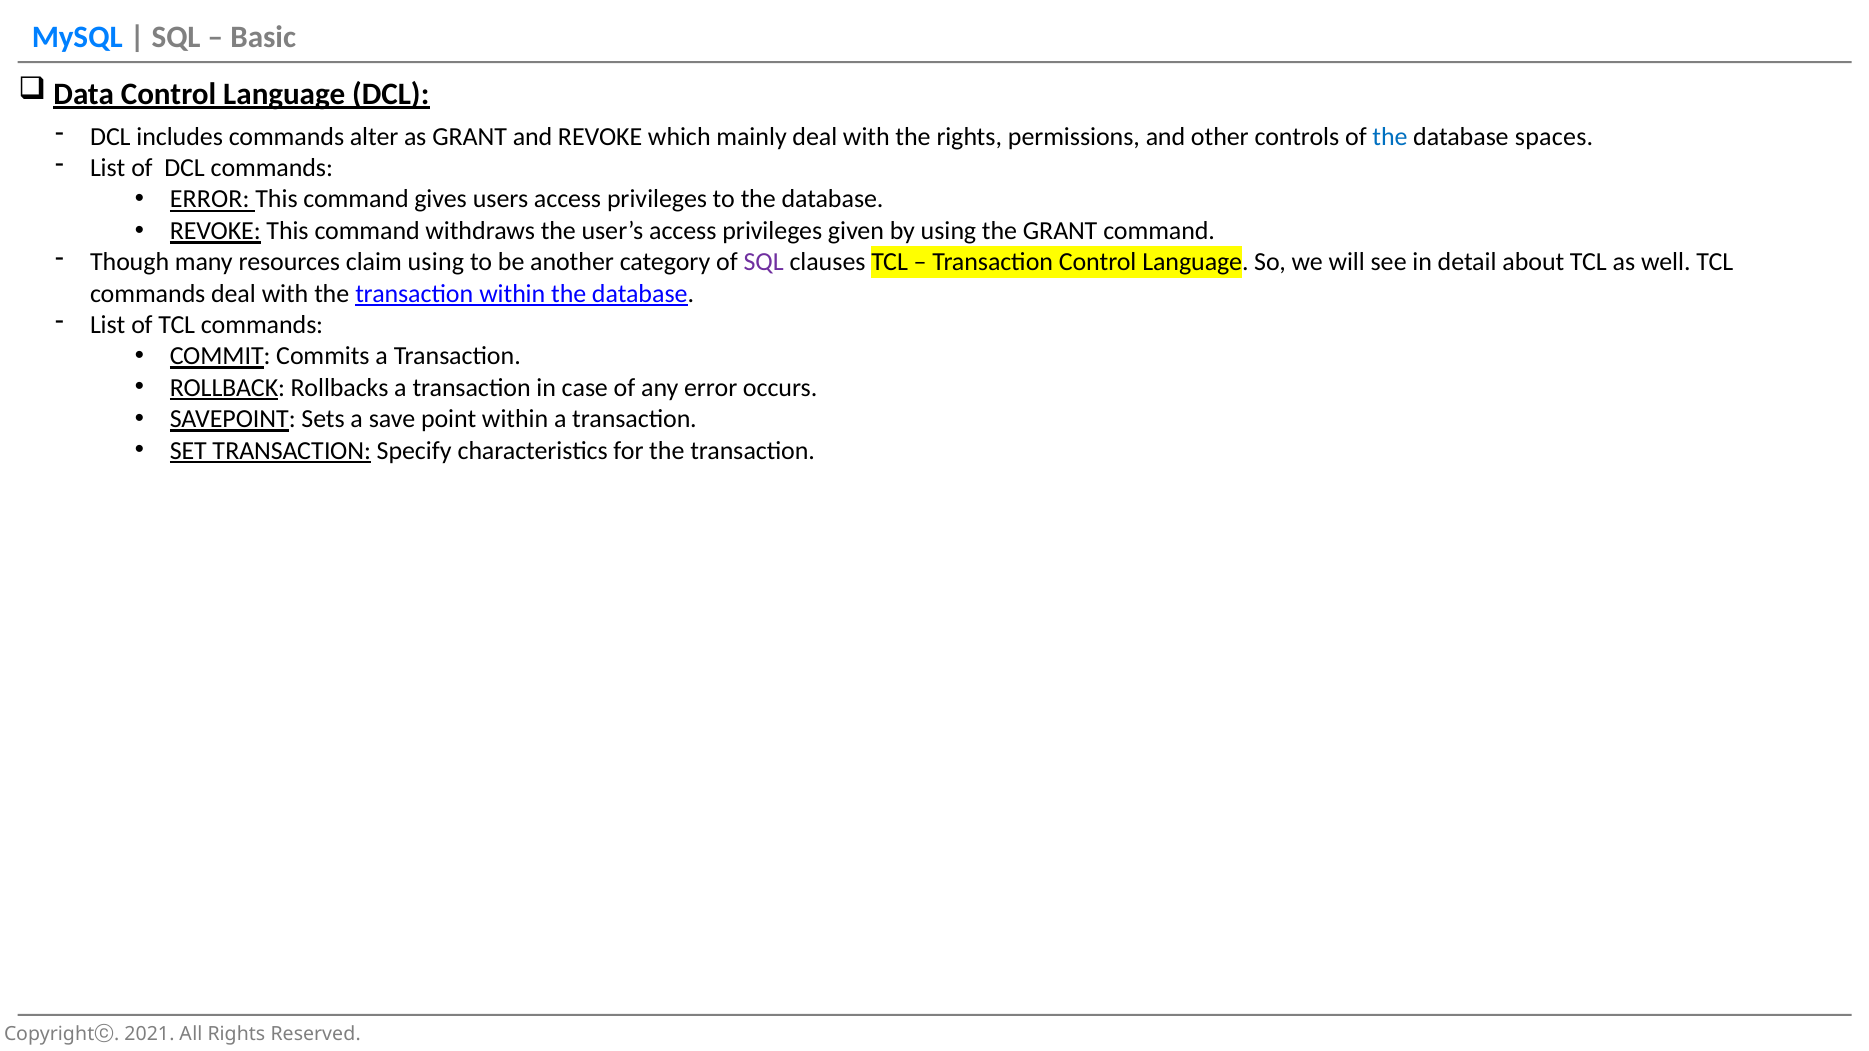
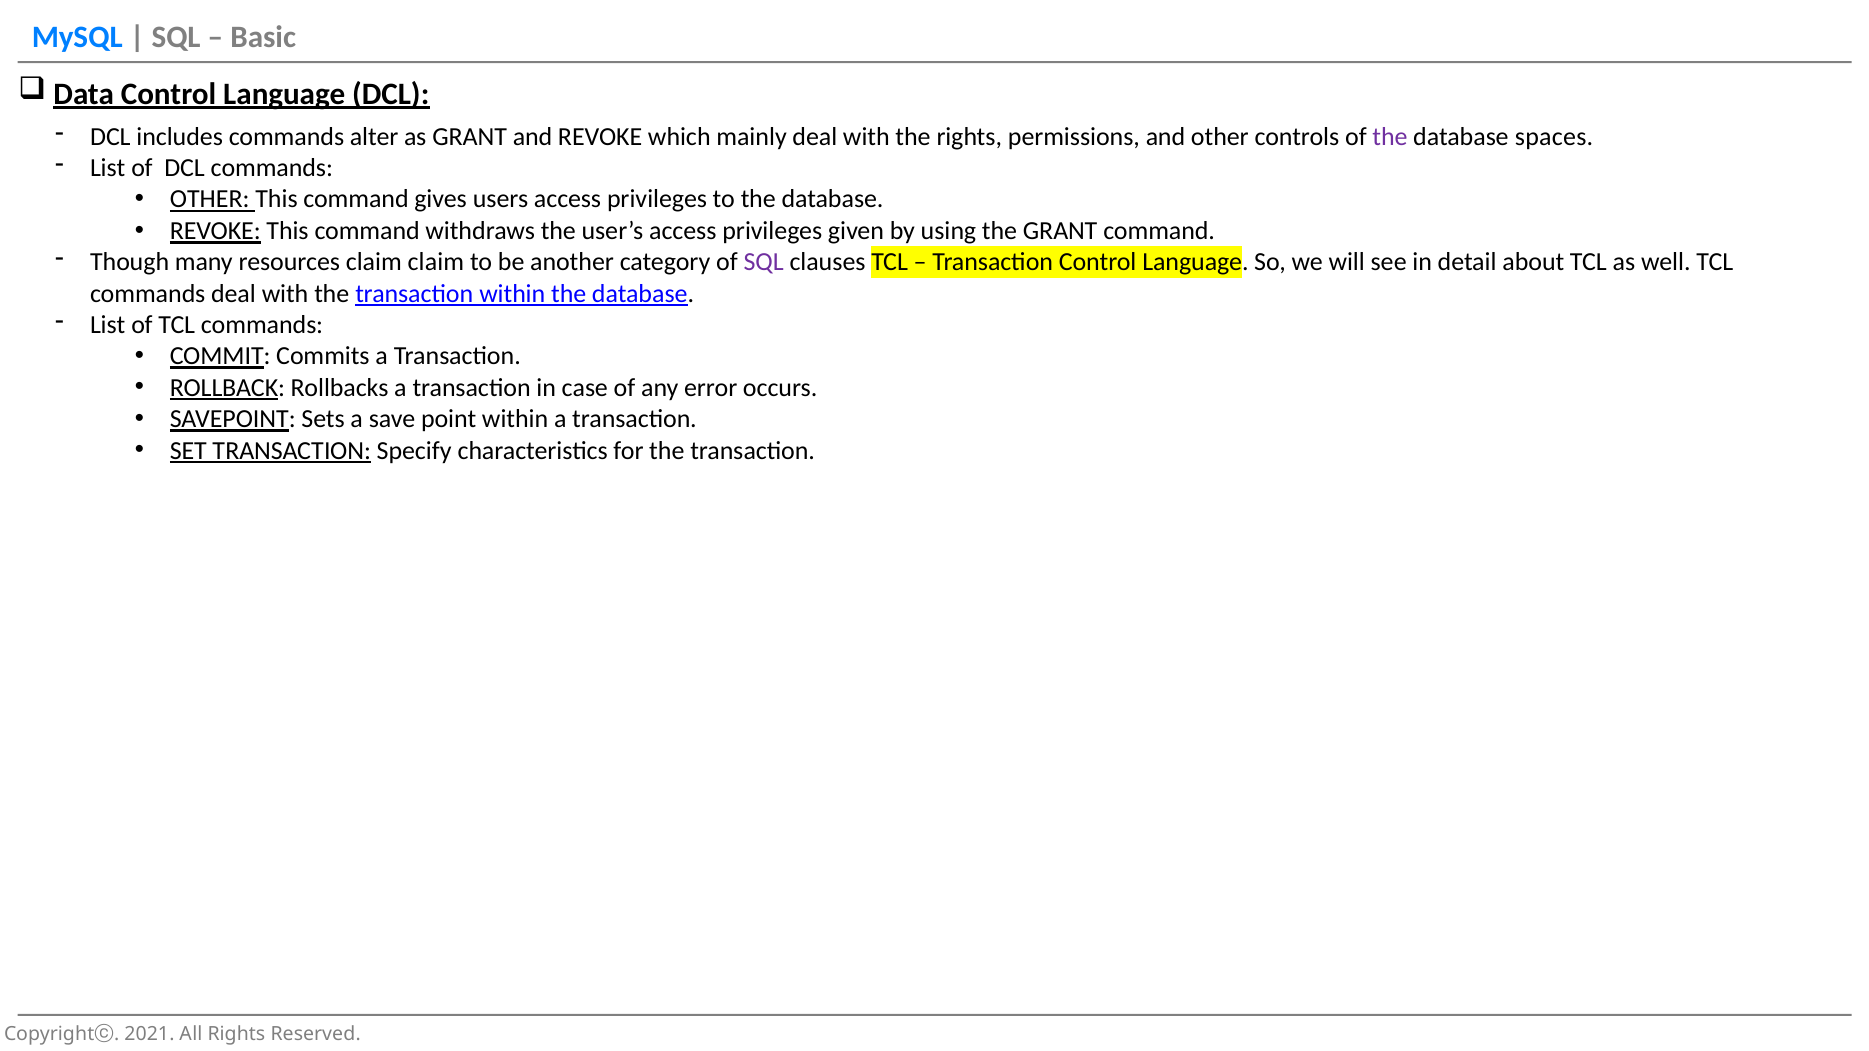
the colour: blue -> purple (1390, 137)
ERROR: ERROR -> OTHER (210, 199)
claim using: using -> claim (436, 262)
